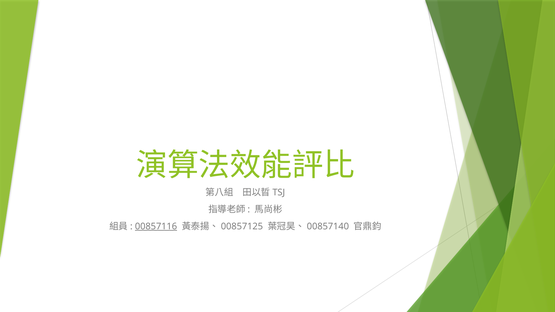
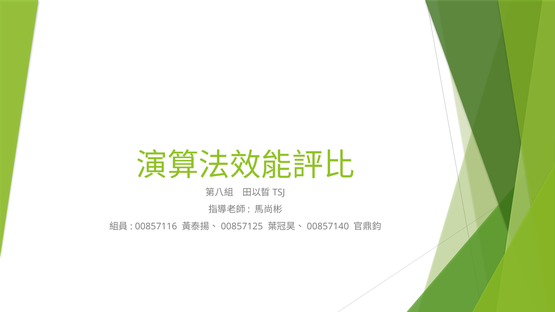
00857116 underline: present -> none (156, 226)
